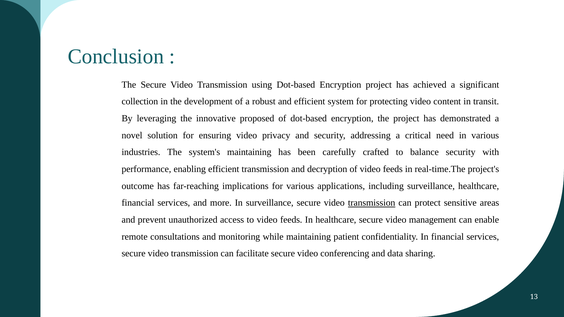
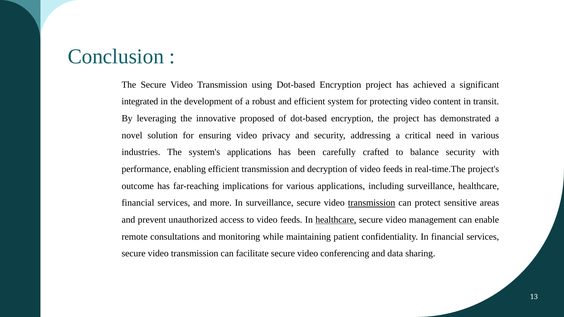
collection: collection -> integrated (140, 102)
system's maintaining: maintaining -> applications (249, 152)
healthcare underline: none -> present (336, 220)
